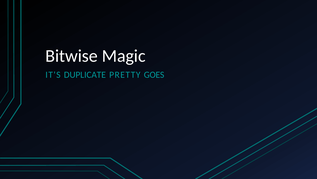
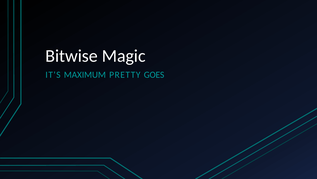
DUPLICATE: DUPLICATE -> MAXIMUM (85, 75)
